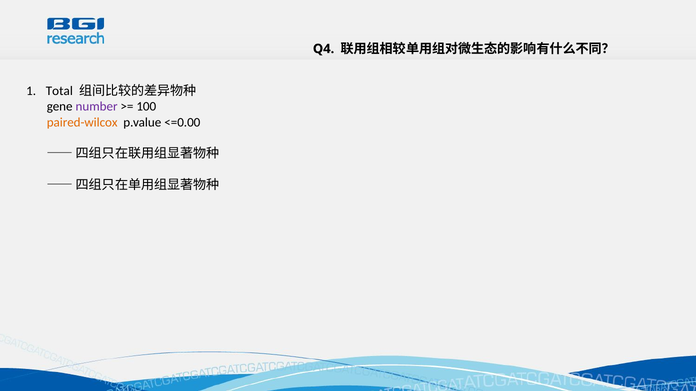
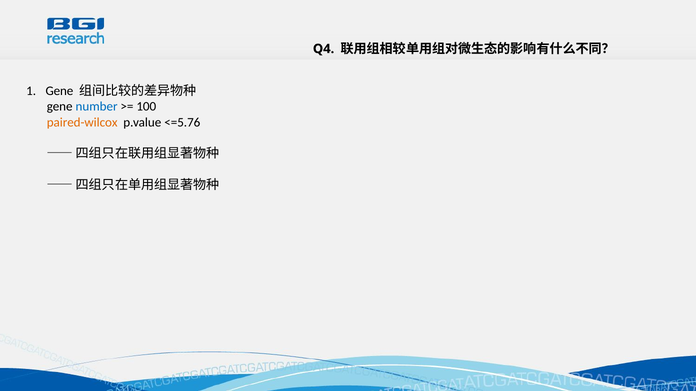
Total: Total -> Gene (59, 91)
number colour: purple -> blue (97, 107)
<=0.00: <=0.00 -> <=5.76 (182, 122)
